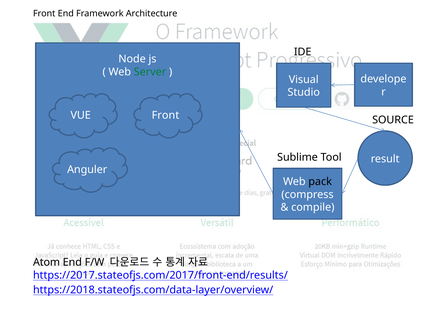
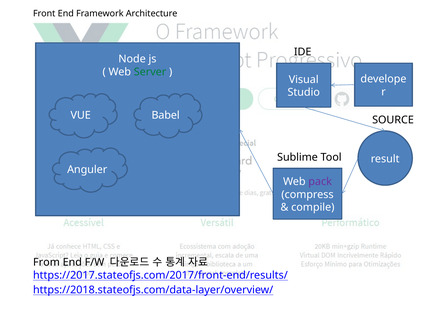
VUE Front: Front -> Babel (166, 116)
pack colour: black -> purple (320, 182)
Atom: Atom -> From (46, 263)
